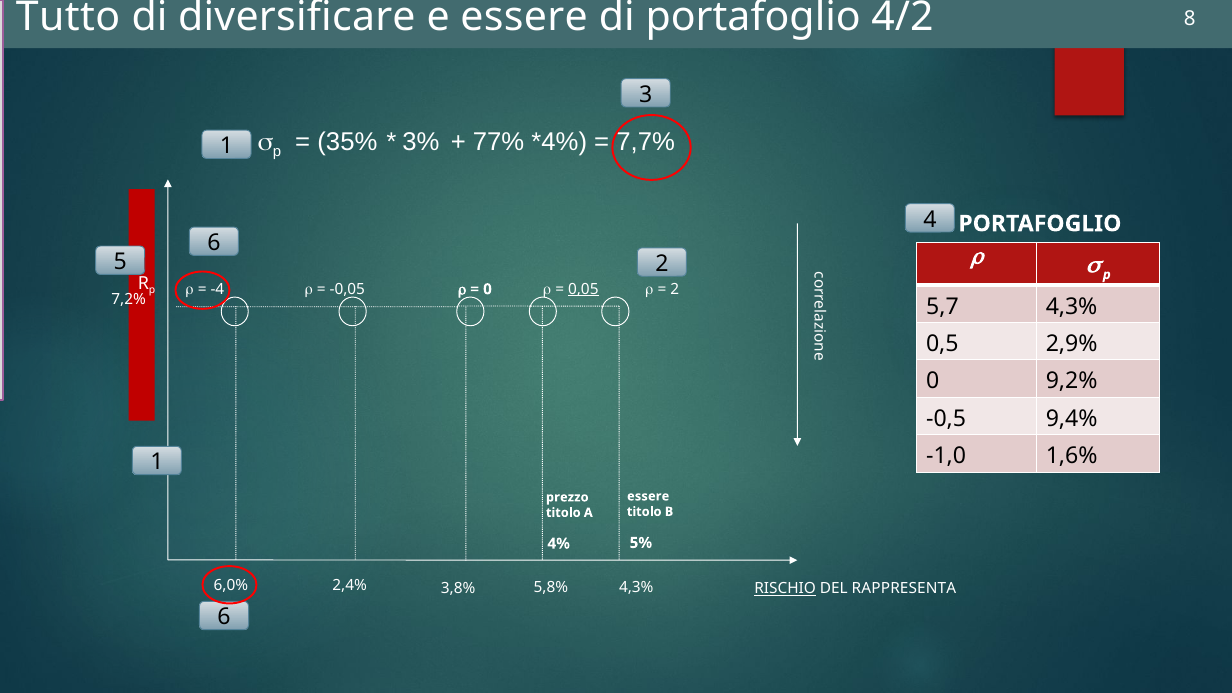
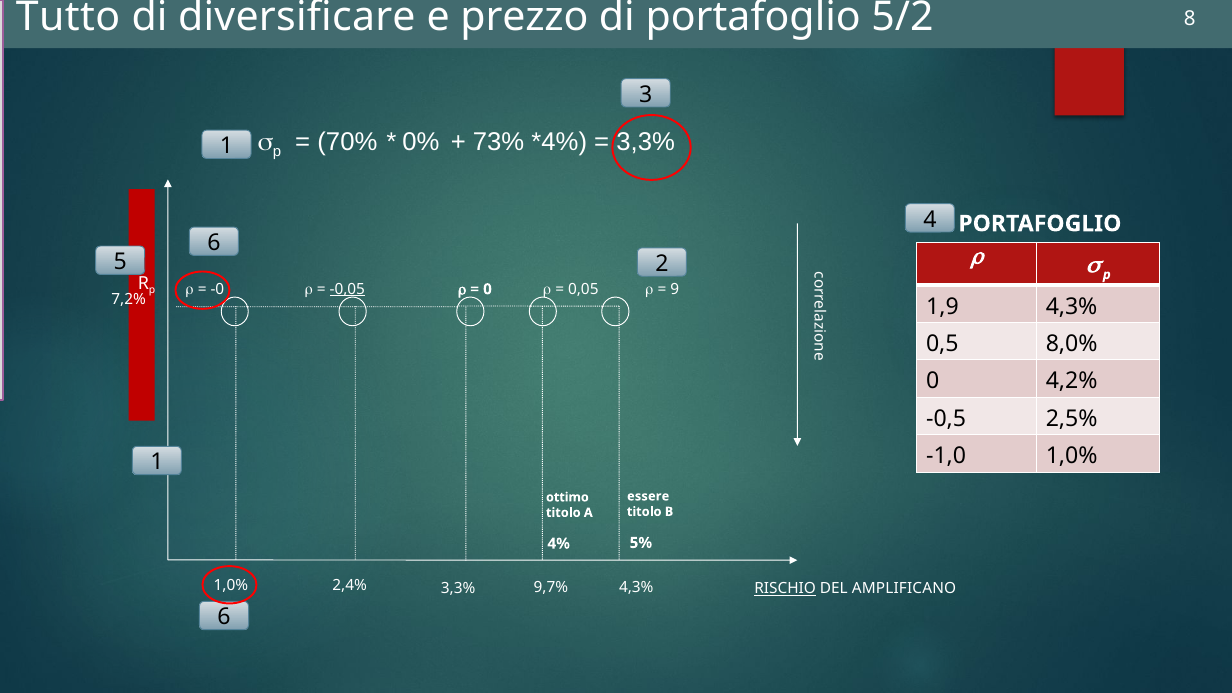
e essere: essere -> prezzo (524, 17)
4/2: 4/2 -> 5/2 (903, 17)
35%: 35% -> 70% (347, 142)
3%: 3% -> 0% (421, 142)
77%: 77% -> 73% (499, 142)
7,7%: 7,7% -> 3,3% (646, 142)
2: 2 -> 9 (675, 289)
-4: -4 -> -0 (217, 289)
-0,05 underline: none -> present (347, 289)
0,05 underline: present -> none (583, 289)
5,7: 5,7 -> 1,9 (942, 306)
2,9%: 2,9% -> 8,0% (1072, 344)
9,2%: 9,2% -> 4,2% (1072, 381)
9,4%: 9,4% -> 2,5% (1072, 419)
-1,0 1,6%: 1,6% -> 1,0% (1072, 456)
prezzo: prezzo -> ottimo (567, 497)
6,0%: 6,0% -> 1,0% (231, 585)
5,8%: 5,8% -> 9,7% (551, 587)
3,8%: 3,8% -> 3,3% (458, 589)
RAPPRESENTA: RAPPRESENTA -> AMPLIFICANO (904, 589)
